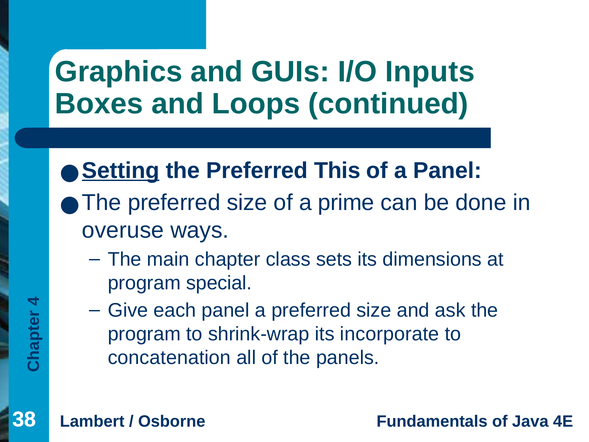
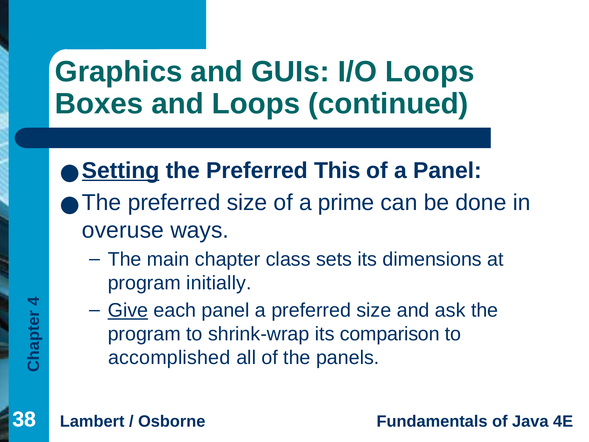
I/O Inputs: Inputs -> Loops (430, 72)
special: special -> initially (219, 283)
Give underline: none -> present (128, 310)
incorporate: incorporate -> comparison (390, 334)
concatenation: concatenation -> accomplished (169, 357)
